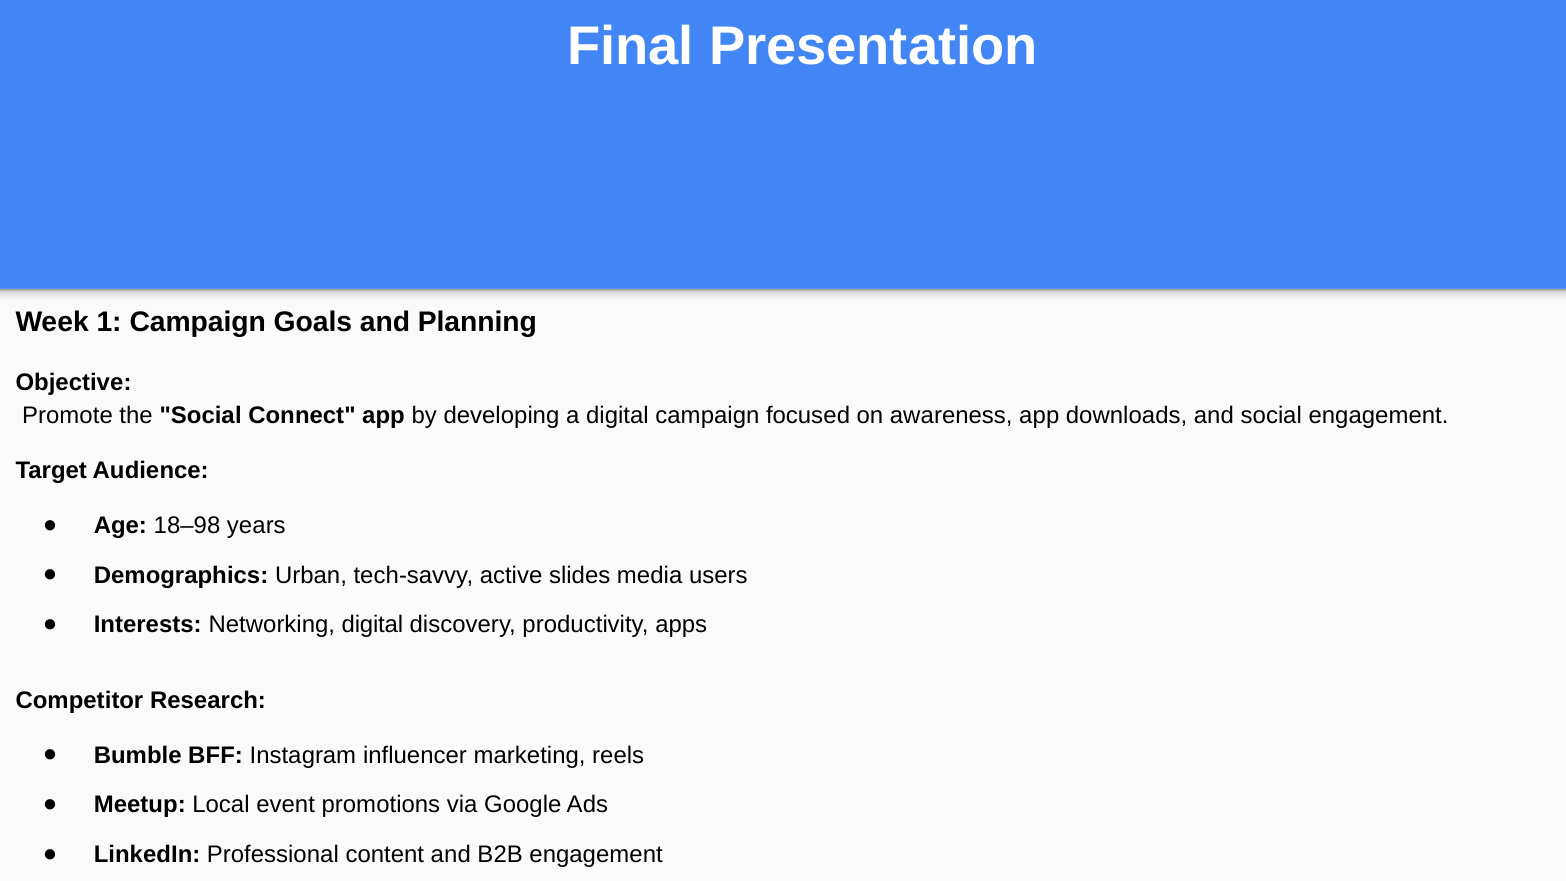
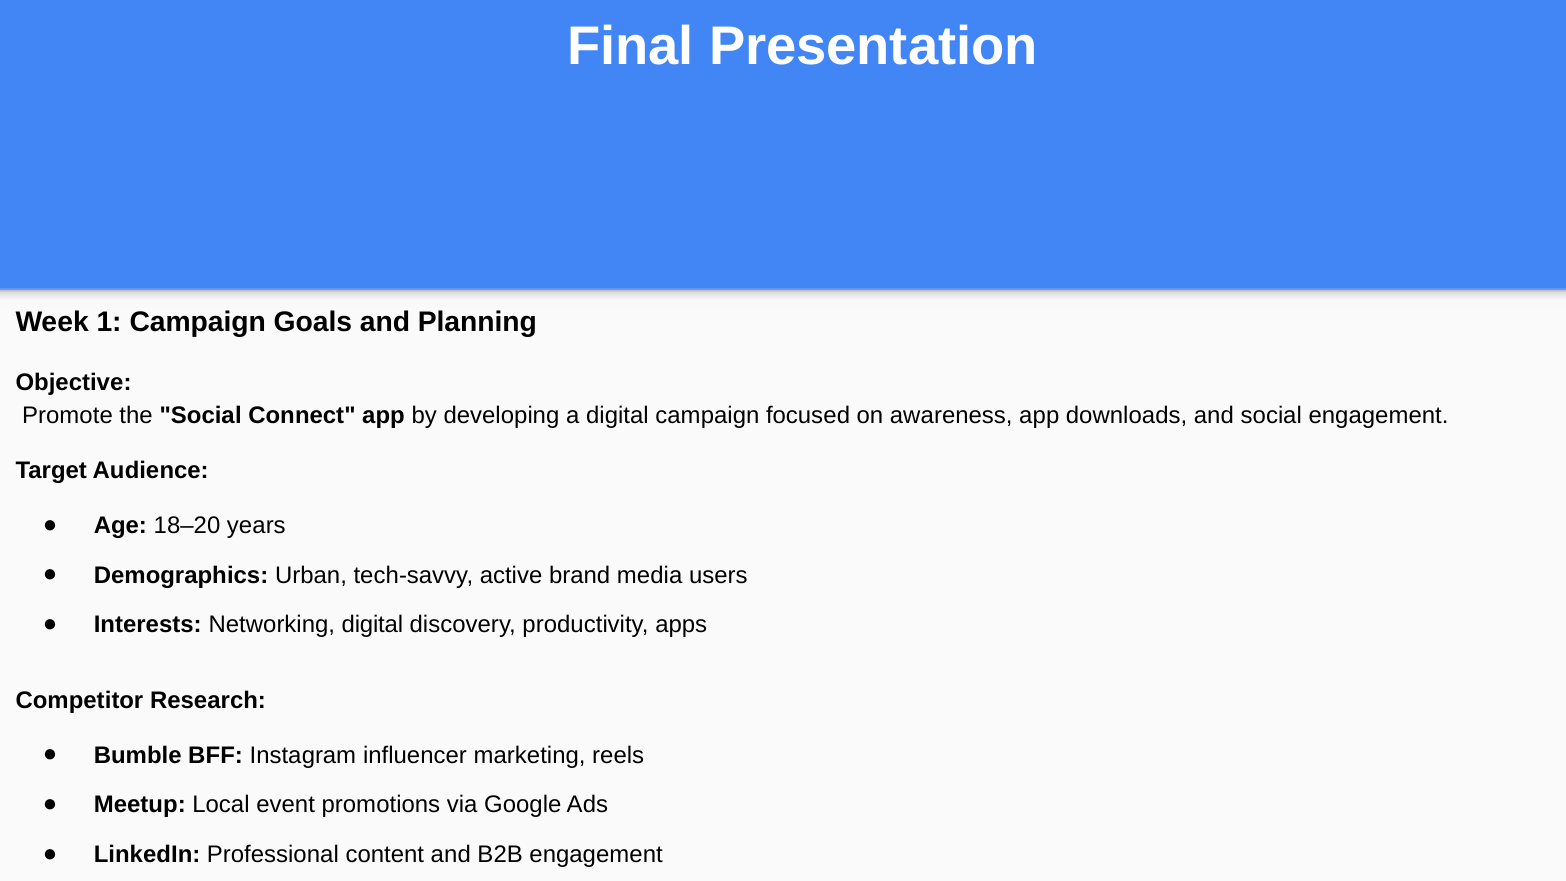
18–98: 18–98 -> 18–20 (187, 526)
slides: slides -> brand (580, 575)
